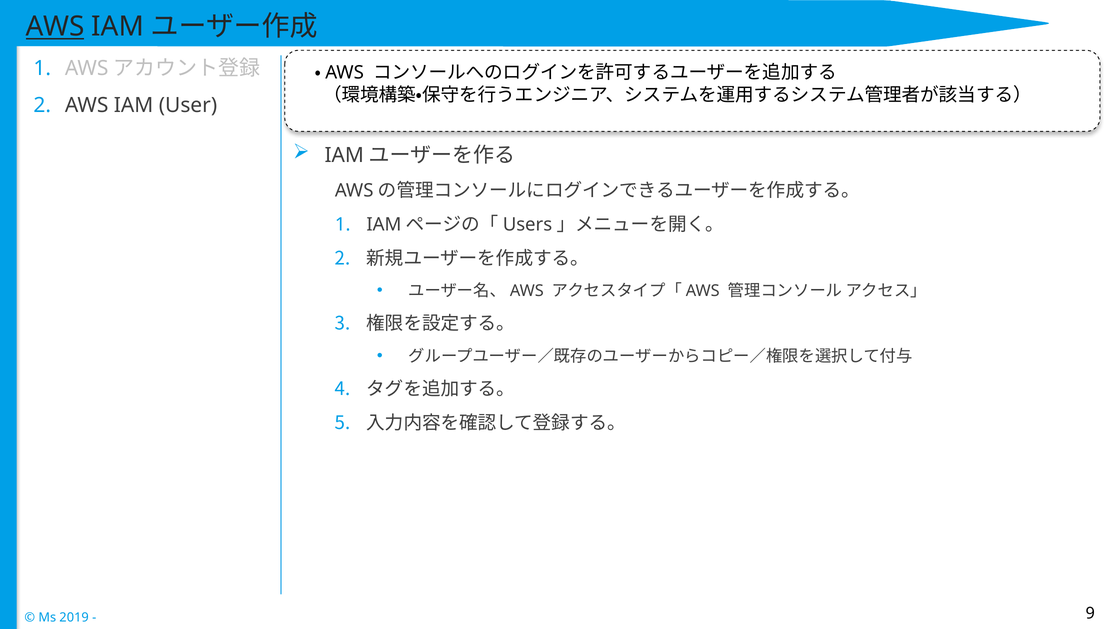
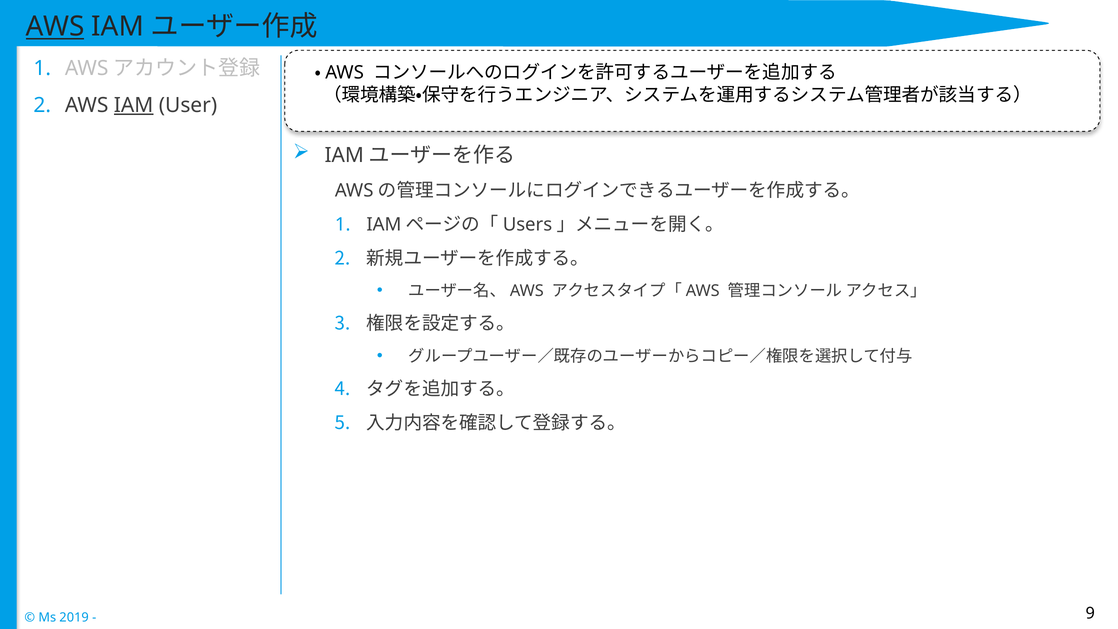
IAM underline: none -> present (134, 105)
